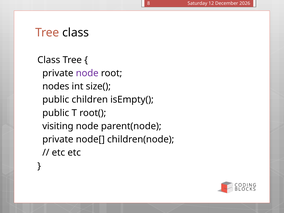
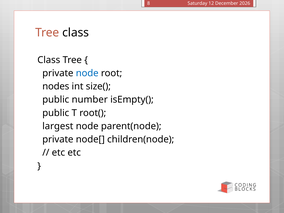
node colour: purple -> blue (87, 73)
children: children -> number (90, 100)
visiting: visiting -> largest (58, 126)
